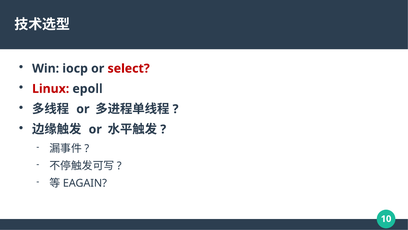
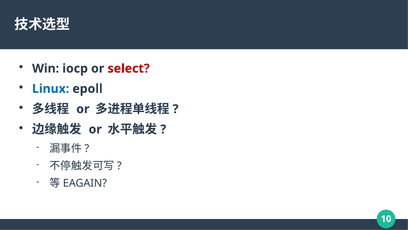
Linux colour: red -> blue (51, 89)
